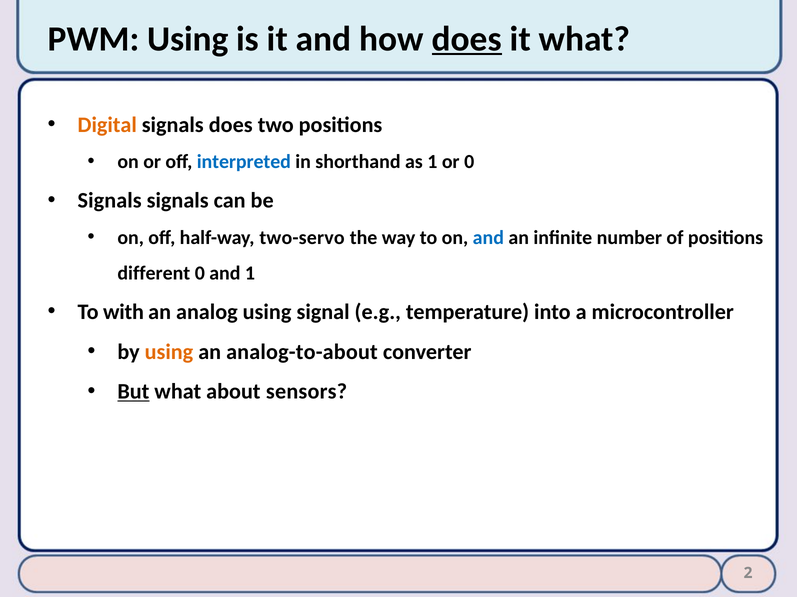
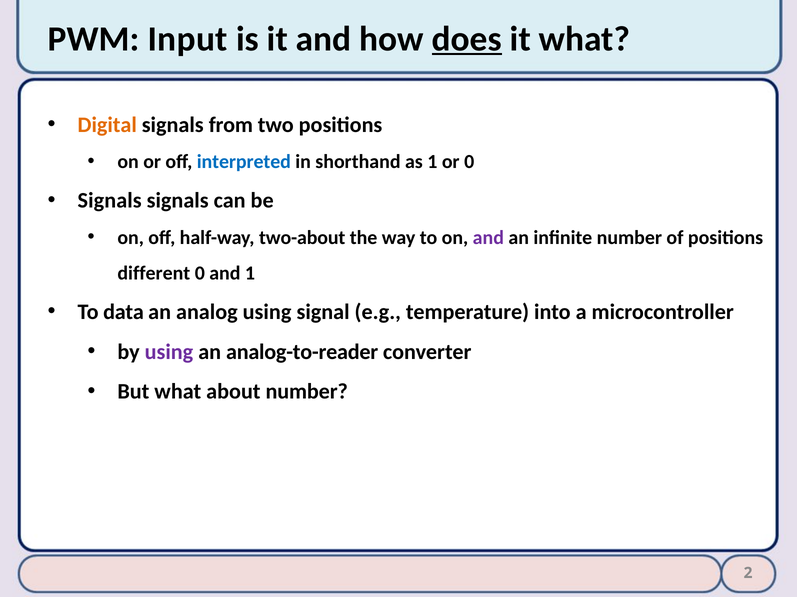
PWM Using: Using -> Input (188, 39)
signals does: does -> from (231, 125)
two-servo: two-servo -> two-about (302, 238)
and colour: blue -> purple (488, 238)
with: with -> data (123, 312)
using colour: orange -> purple (169, 352)
analog-to-about: analog-to-about -> analog-to-reader (302, 352)
But underline: present -> none (133, 392)
about sensors: sensors -> number (307, 392)
